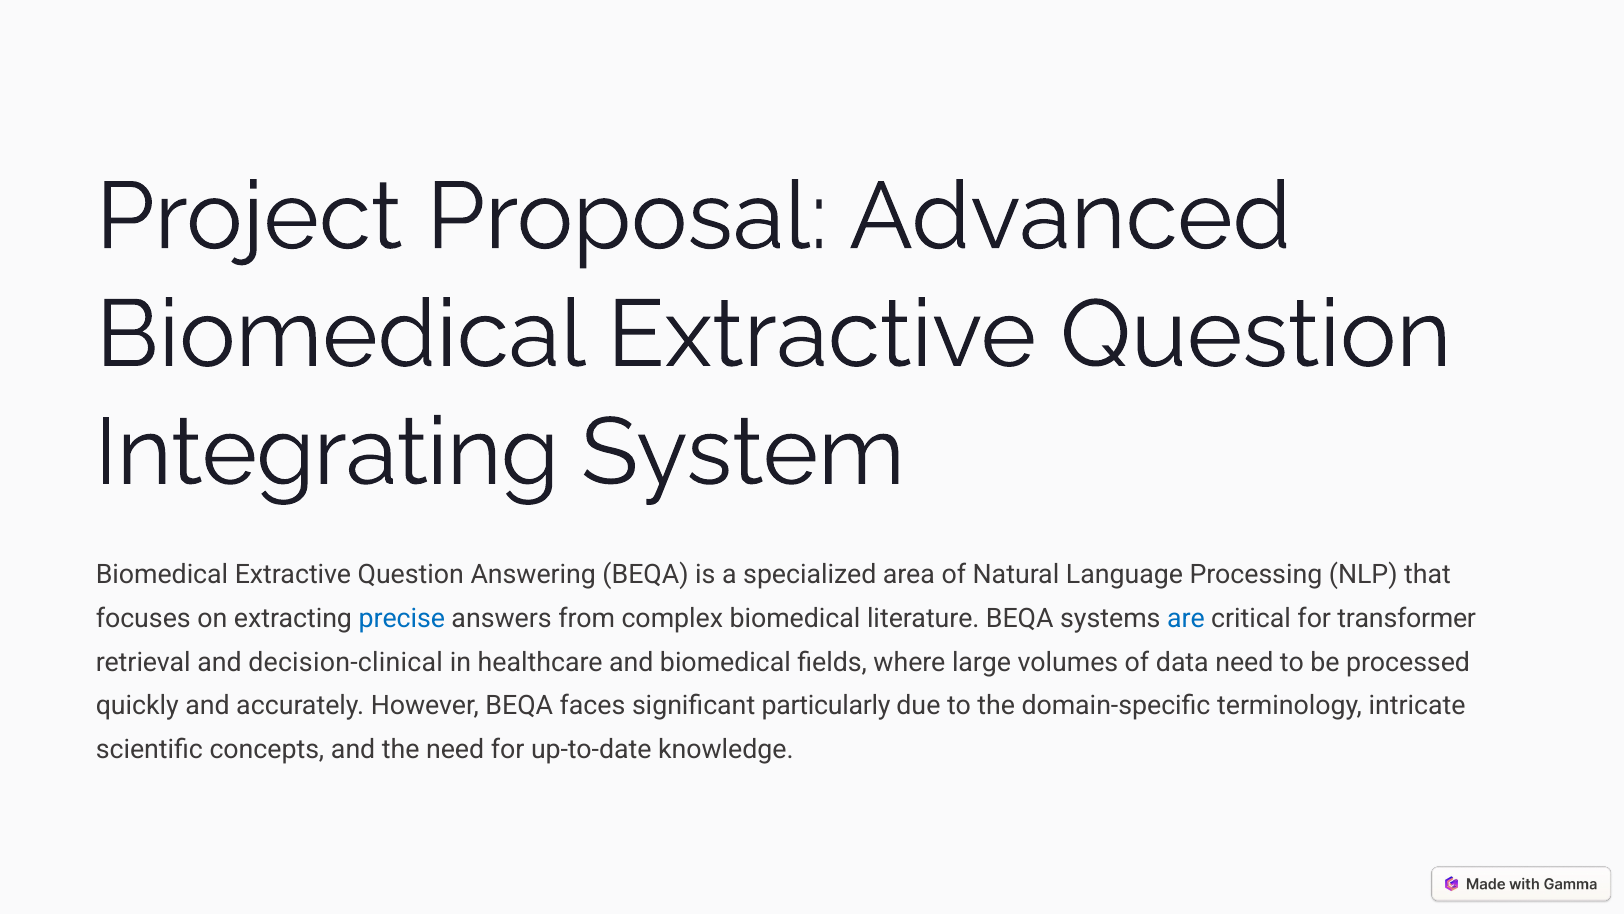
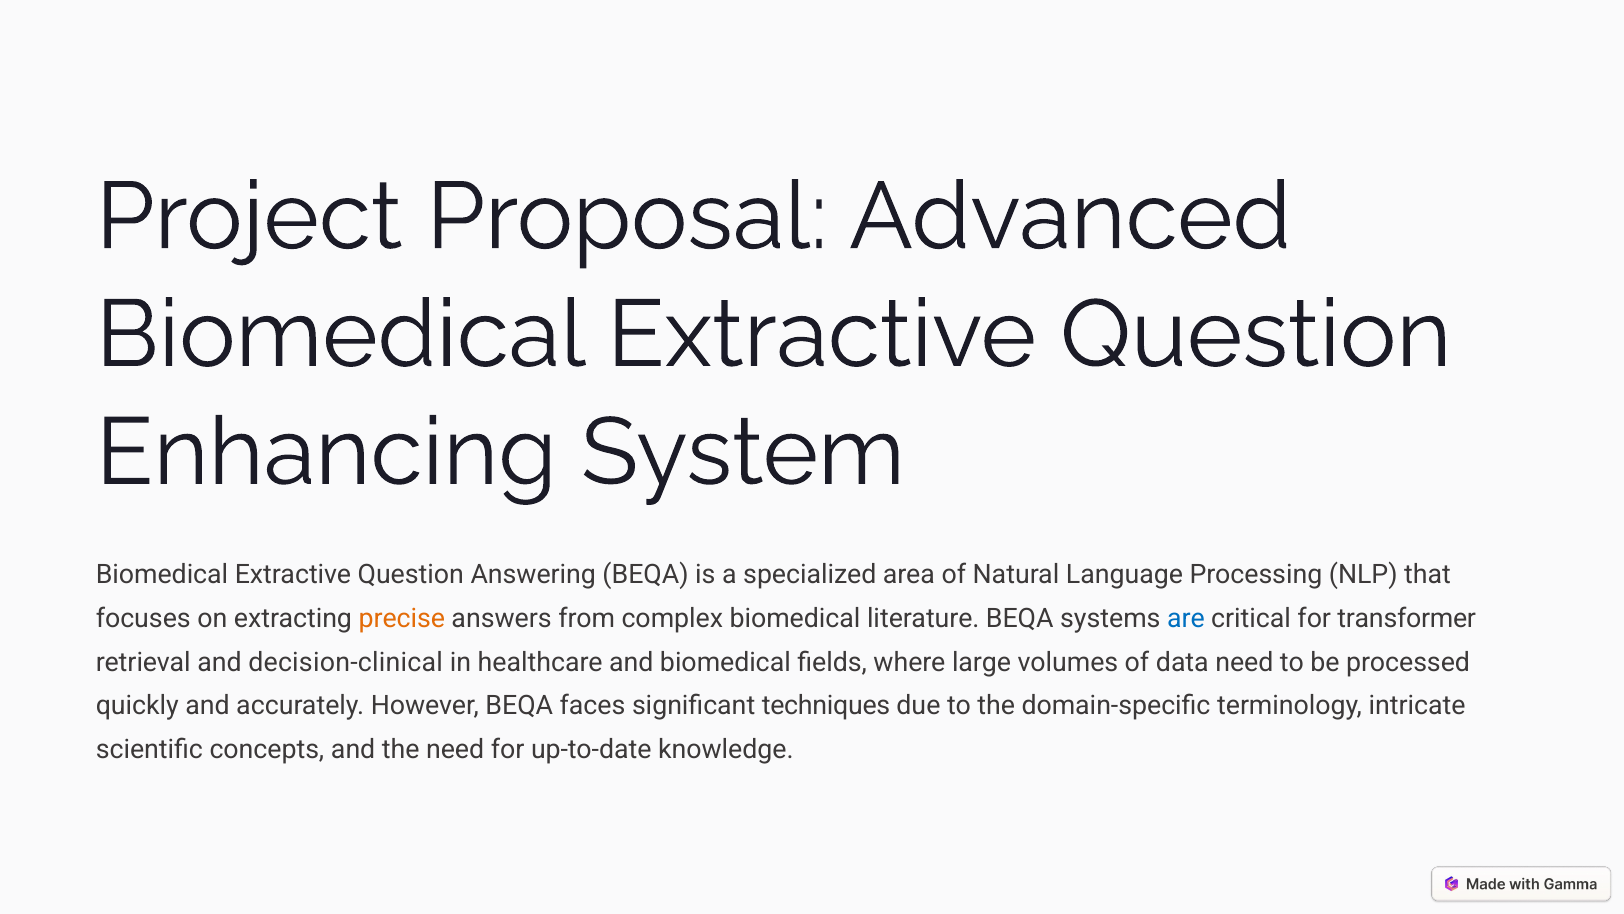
Integrating: Integrating -> Enhancing (326, 452)
precise colour: blue -> orange (402, 618)
particularly: particularly -> techniques (826, 706)
